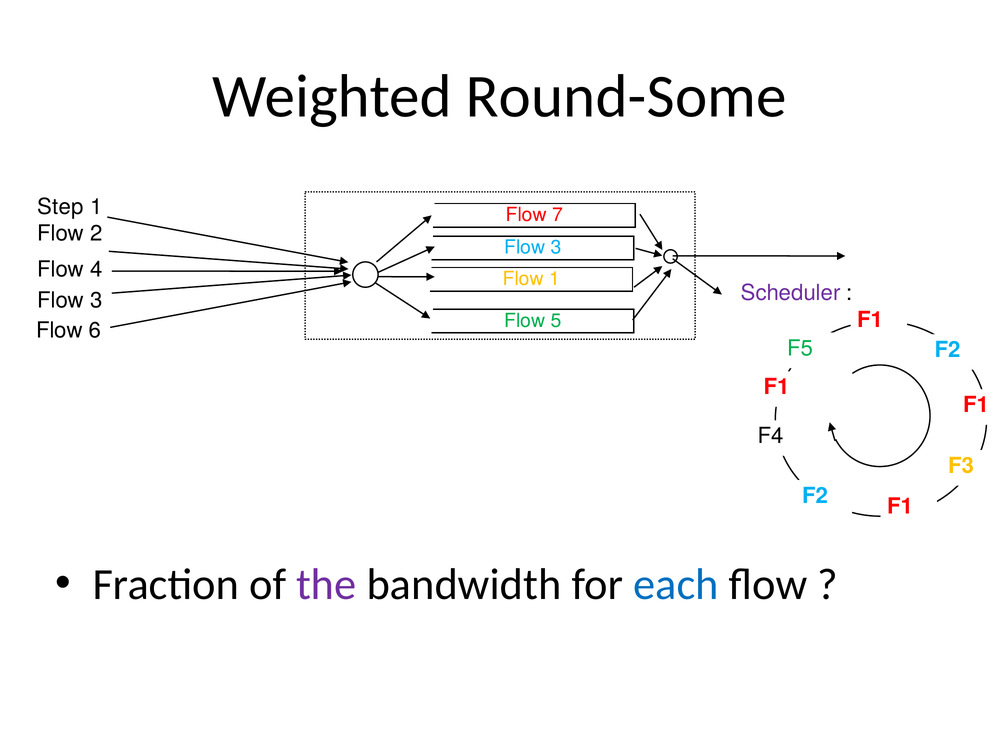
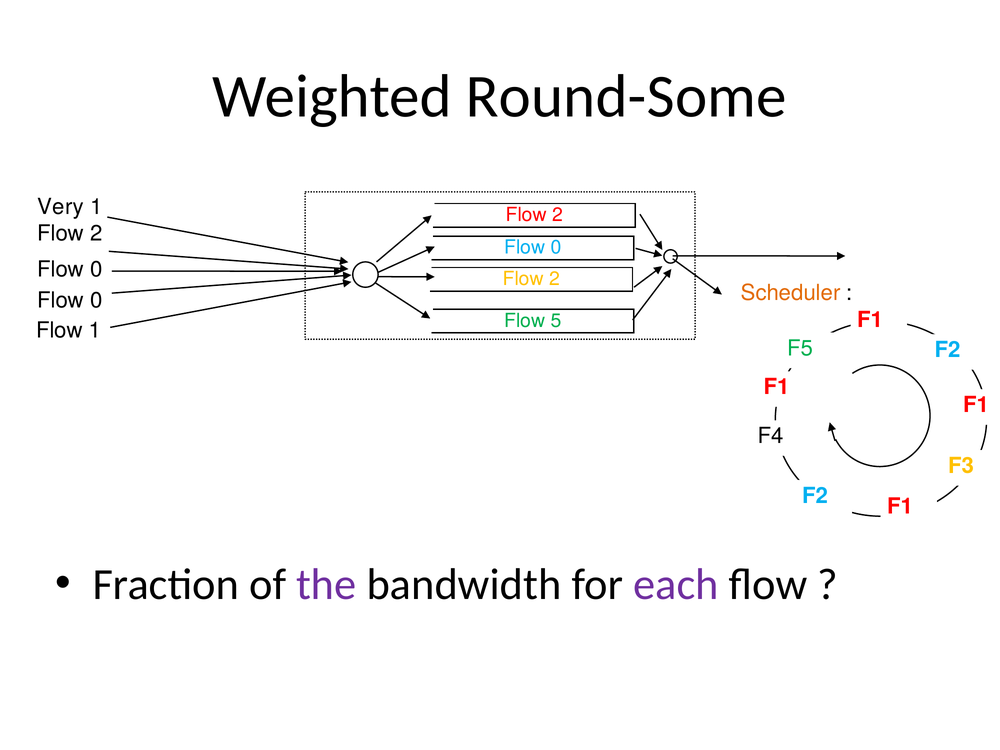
Step: Step -> Very (61, 207)
7: 7 -> 2 (557, 215)
3: 3 -> 0 (556, 248)
4: 4 -> 0 (96, 269)
1: 1 -> 2 (555, 279)
Scheduler colour: purple -> orange (791, 293)
3: 3 -> 0 (96, 301)
Flow 6: 6 -> 1 (95, 330)
each colour: blue -> purple (676, 584)
